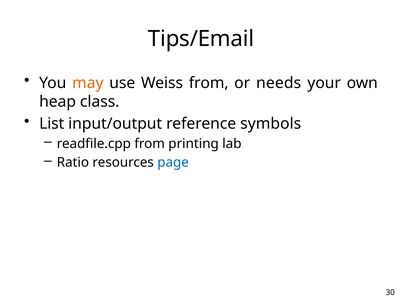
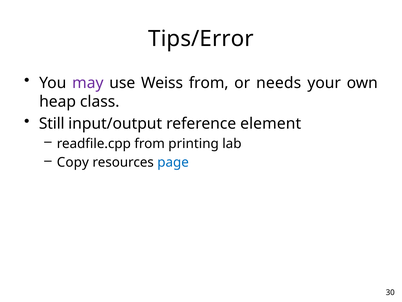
Tips/Email: Tips/Email -> Tips/Error (201, 39)
may colour: orange -> purple (88, 83)
List: List -> Still (52, 124)
symbols: symbols -> element (271, 124)
Ratio: Ratio -> Copy (73, 162)
